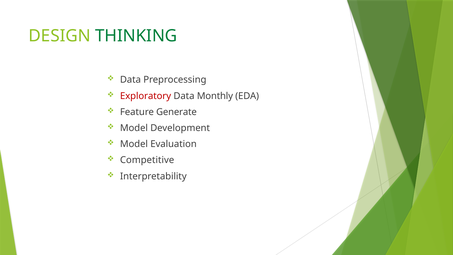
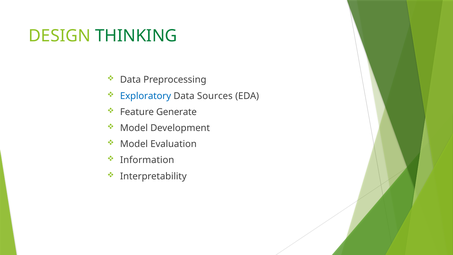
Exploratory colour: red -> blue (146, 96)
Monthly: Monthly -> Sources (215, 96)
Competitive: Competitive -> Information (147, 160)
